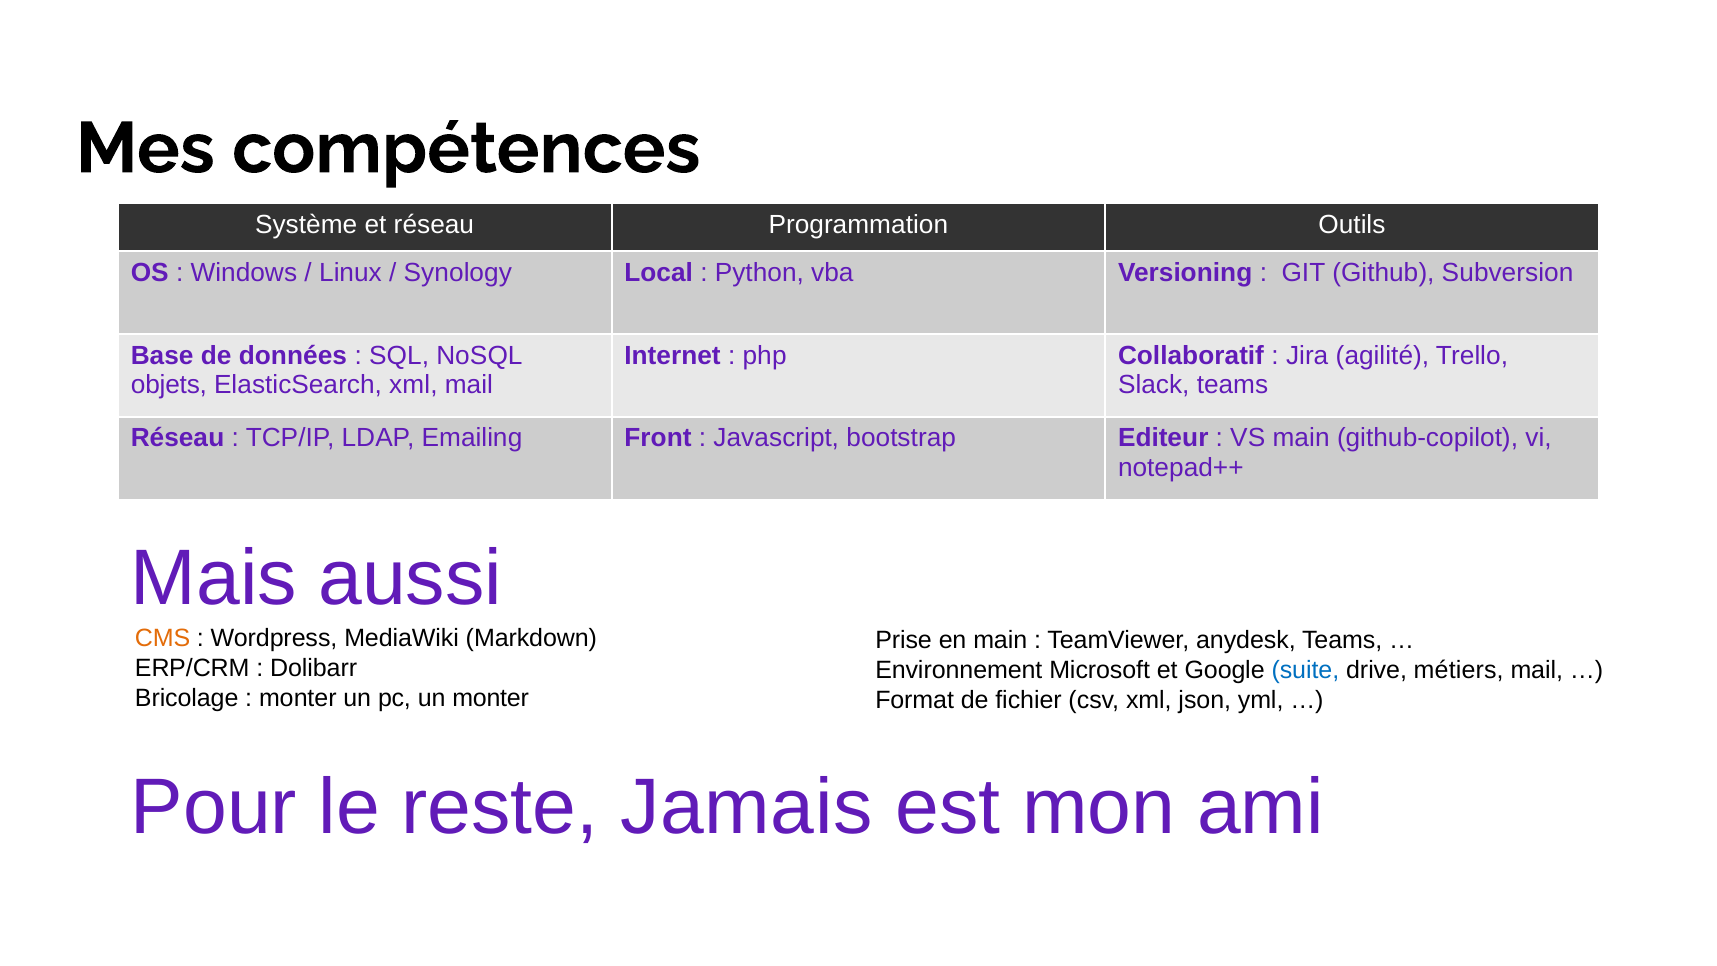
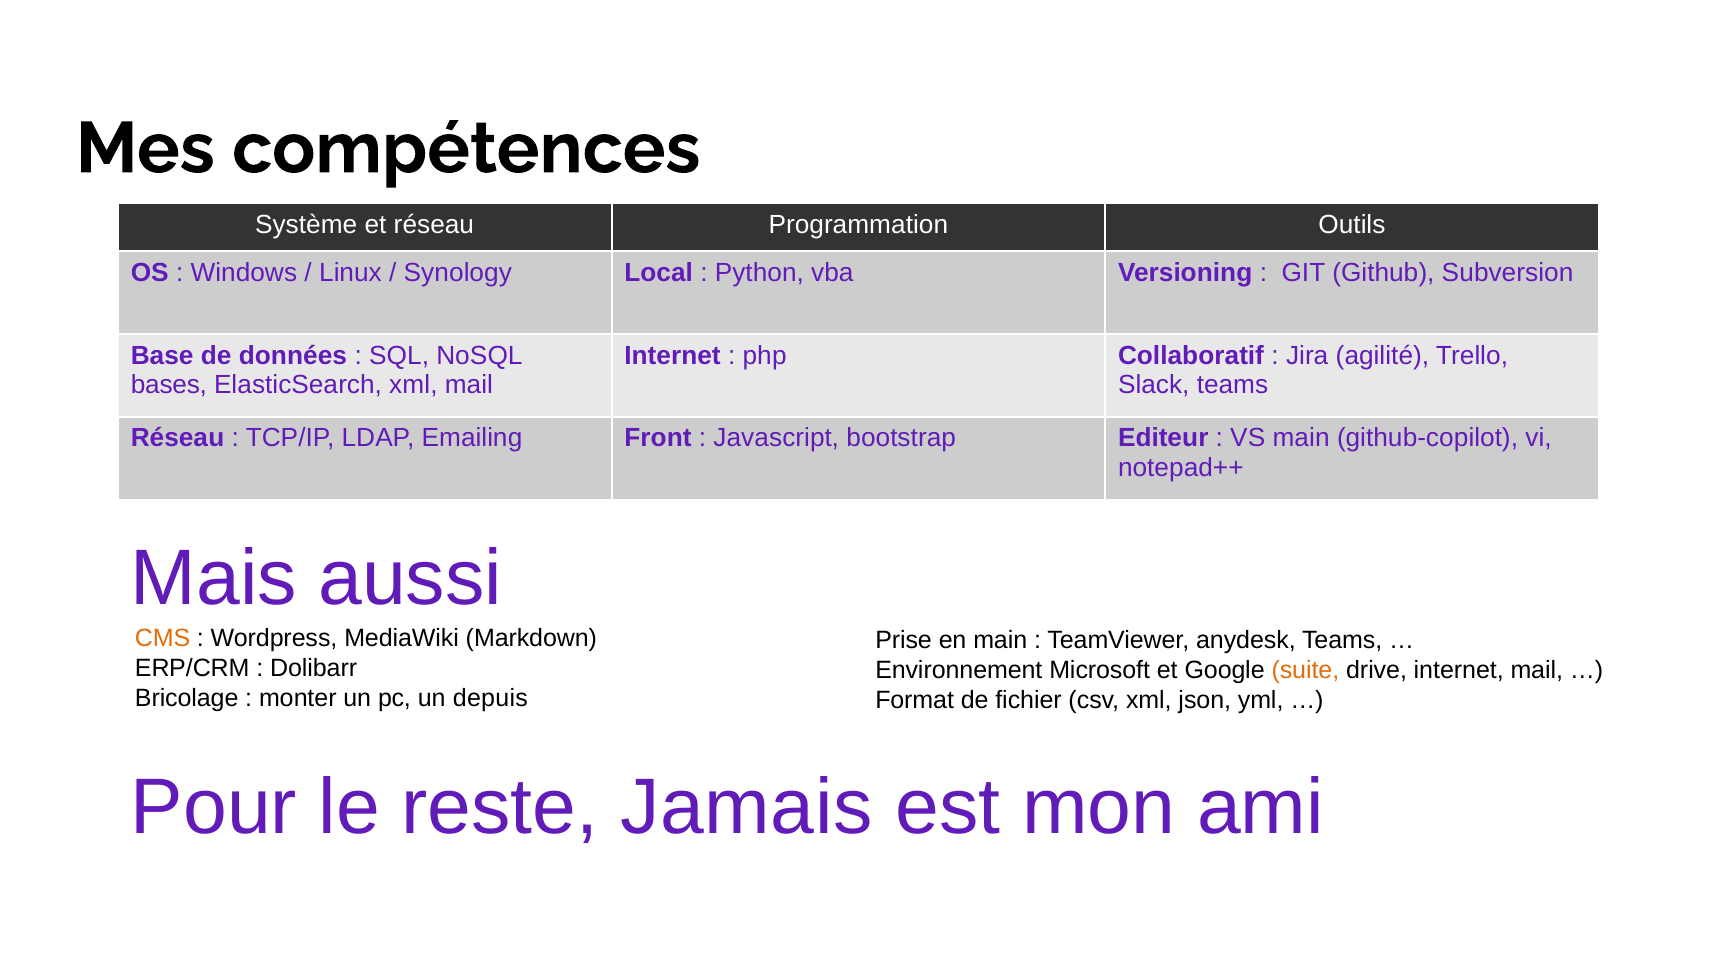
objets: objets -> bases (169, 385)
suite colour: blue -> orange (1305, 670)
drive métiers: métiers -> internet (1459, 670)
un monter: monter -> depuis (490, 698)
